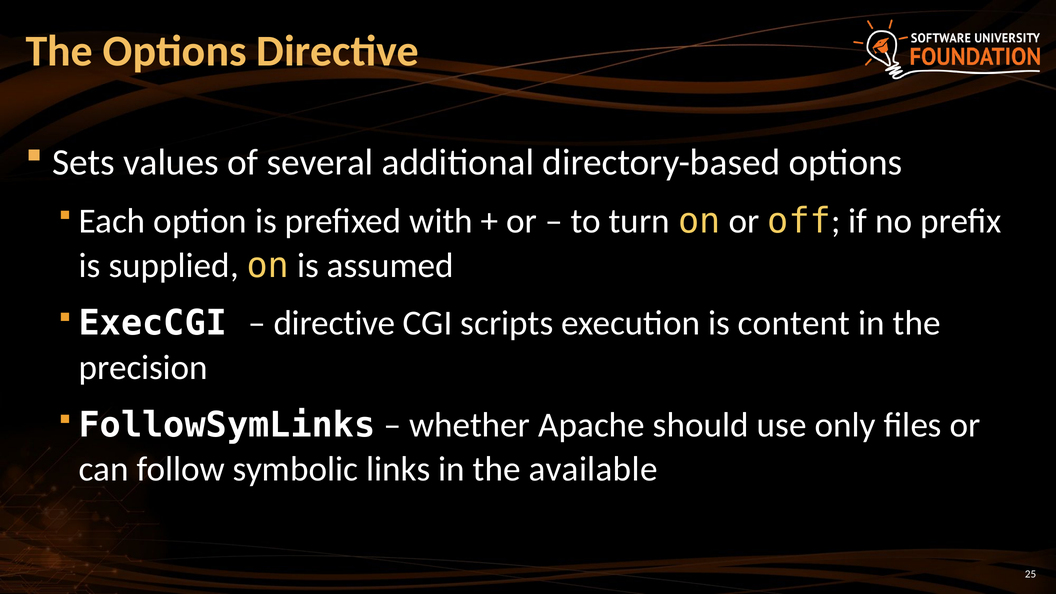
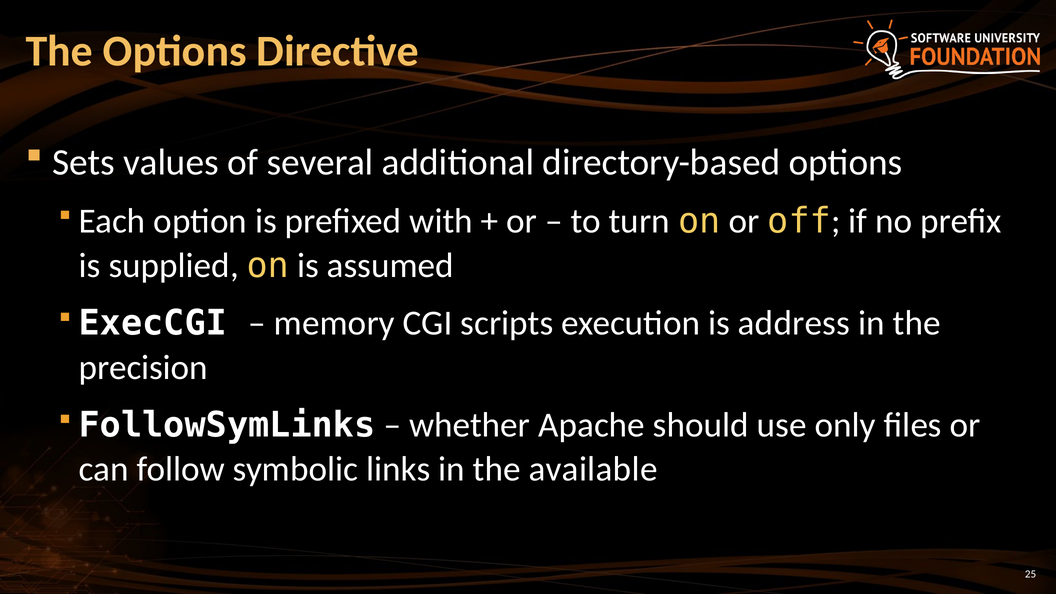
directive: directive -> memory (334, 323)
content: content -> address (794, 323)
